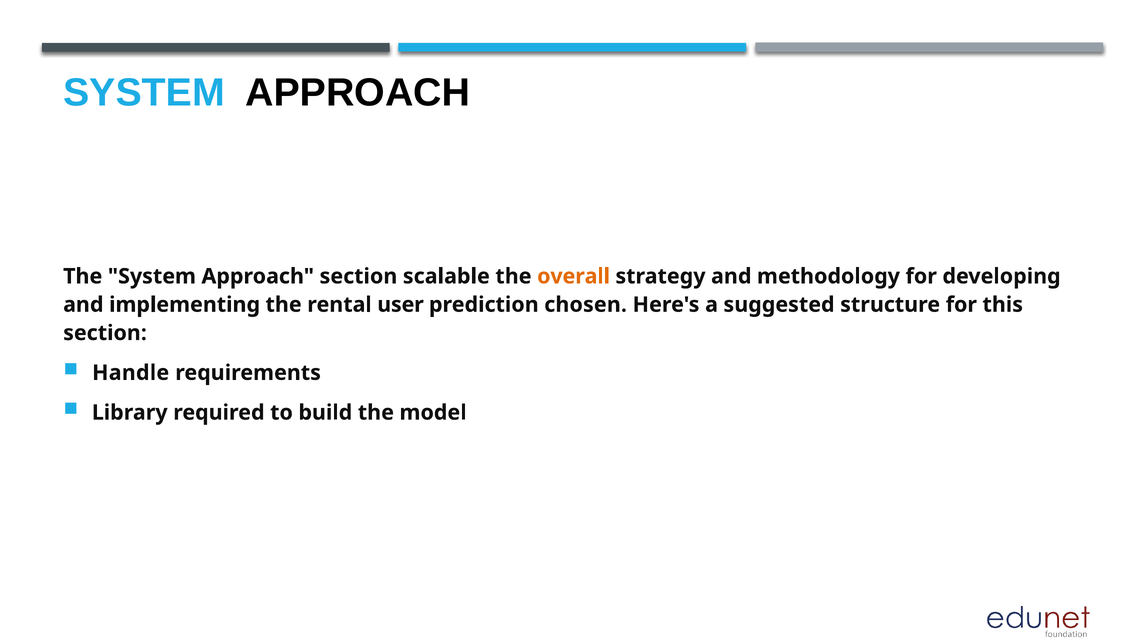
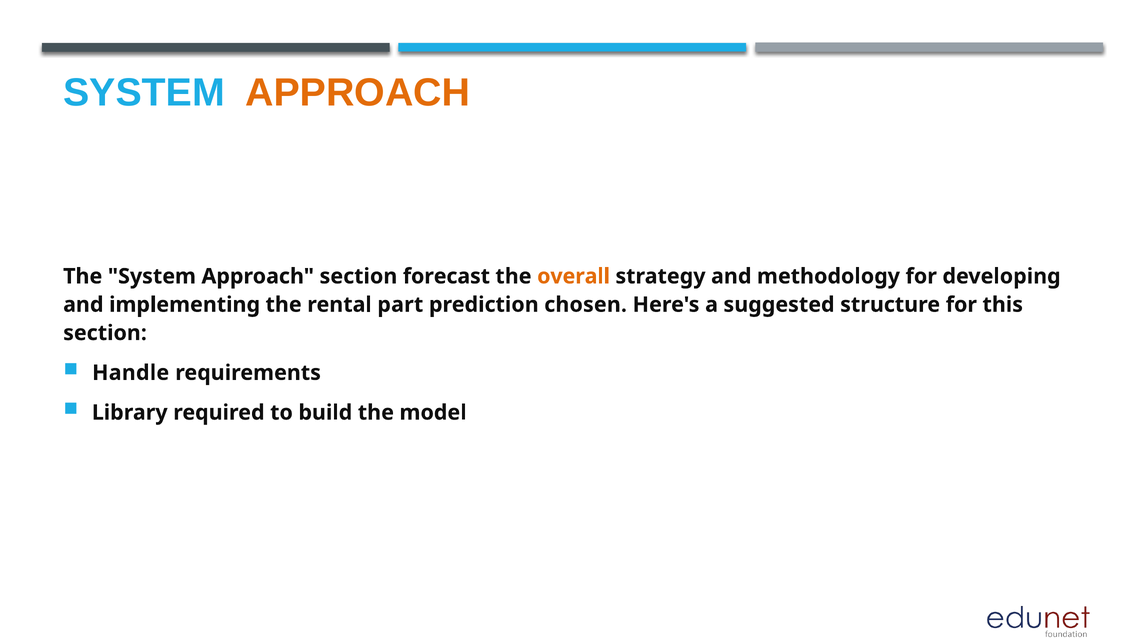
APPROACH colour: black -> orange (358, 93)
scalable: scalable -> forecast (446, 276)
user: user -> part (400, 305)
